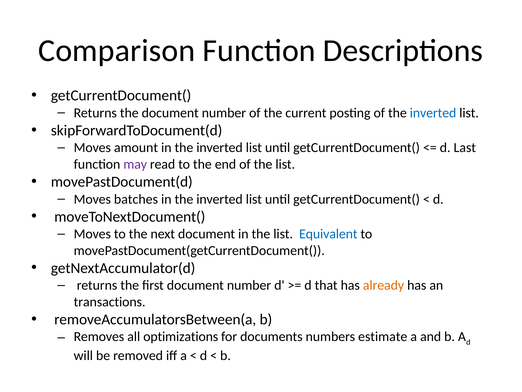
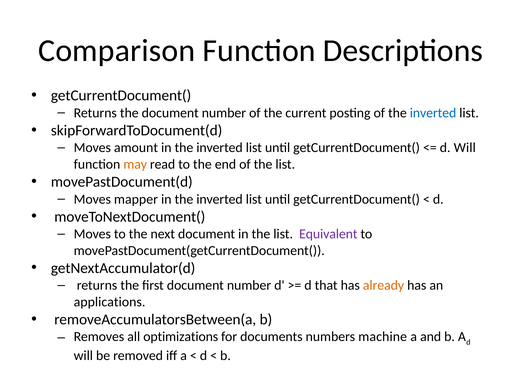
Last: Last -> Will (465, 148)
may colour: purple -> orange (135, 164)
batches: batches -> mapper (136, 199)
Equivalent colour: blue -> purple (328, 234)
transactions: transactions -> applications (110, 302)
estimate: estimate -> machine (383, 336)
